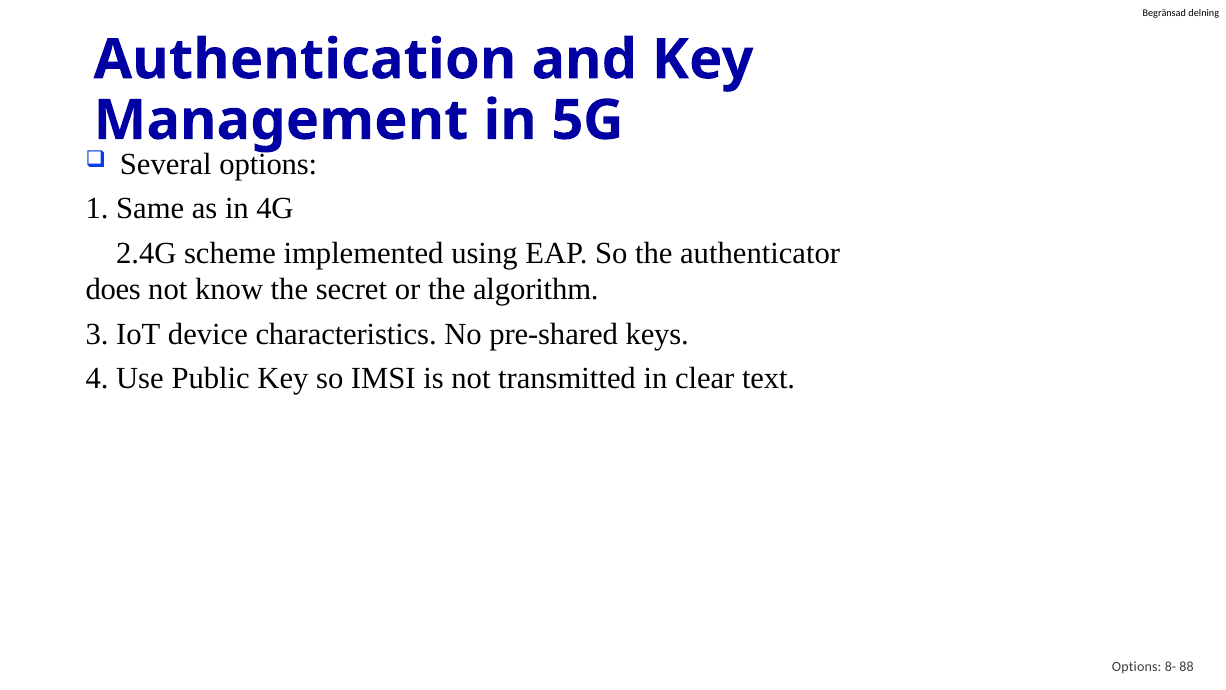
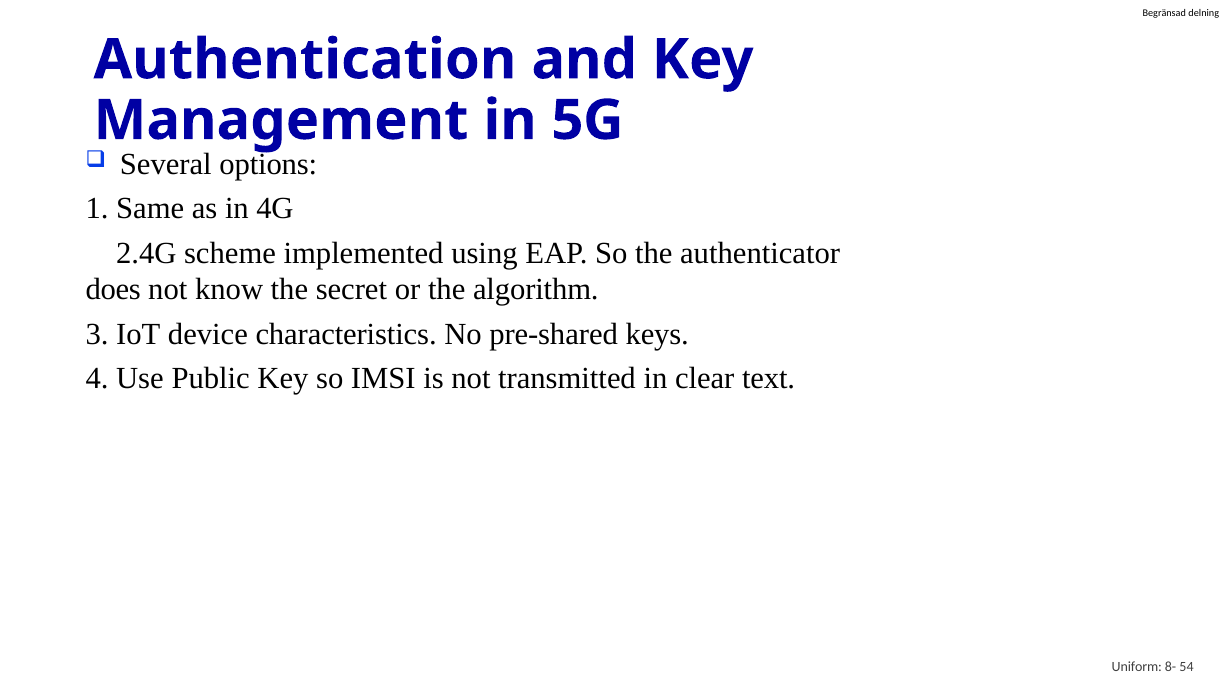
Options: Options -> Uniform (1137, 667)
88: 88 -> 54 (1187, 667)
